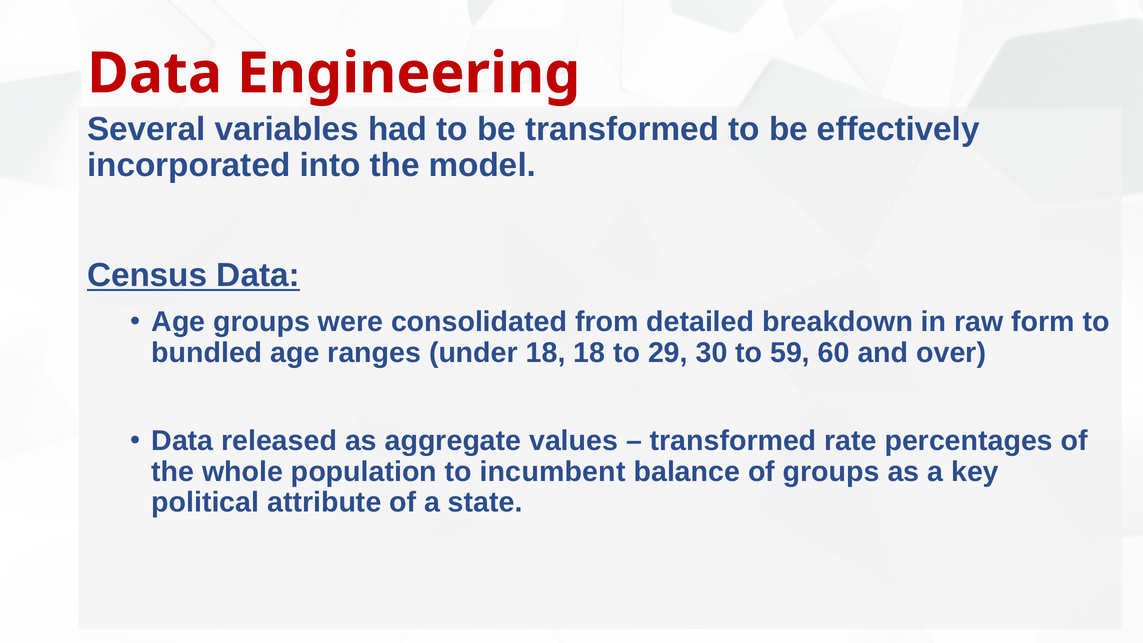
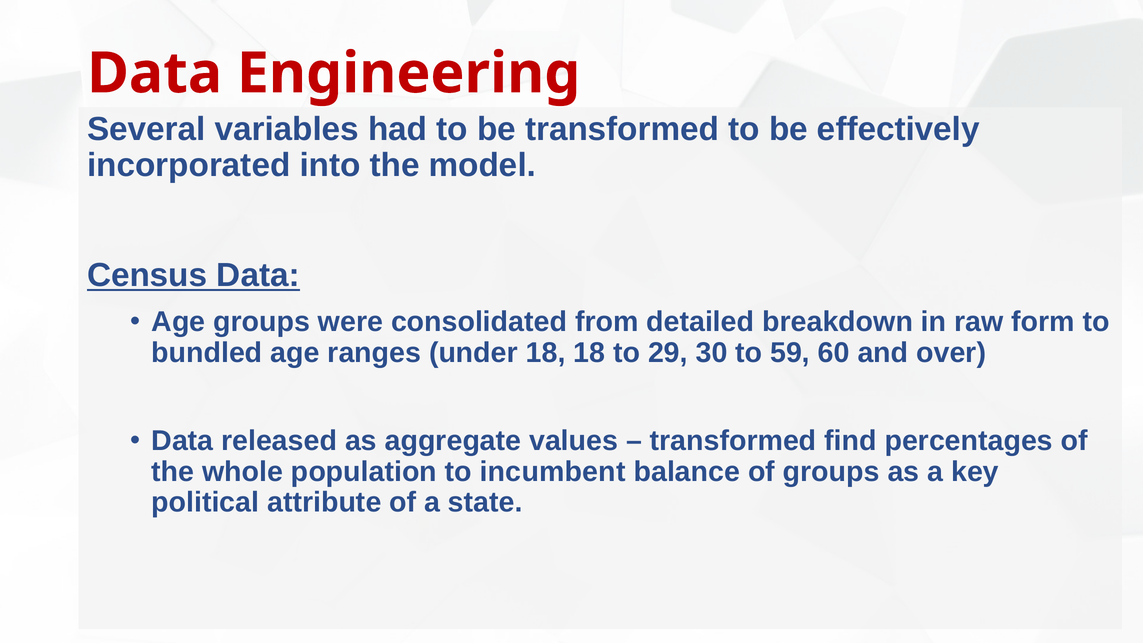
rate: rate -> find (851, 441)
